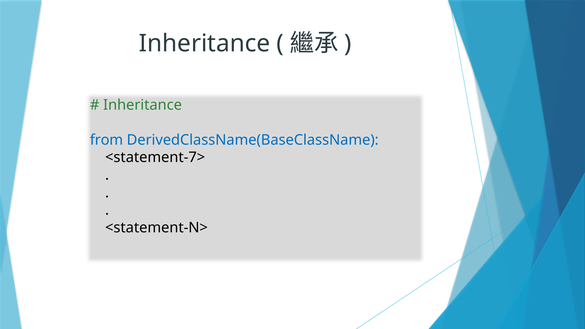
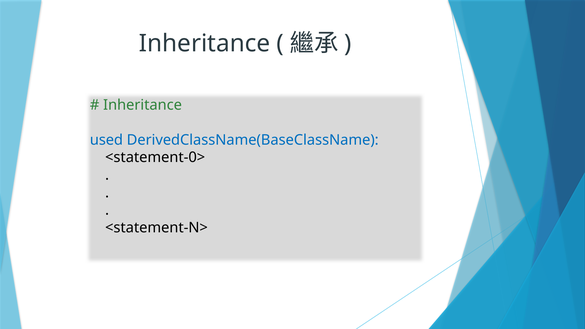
from: from -> used (106, 140)
<statement-7>: <statement-7> -> <statement-0> (155, 158)
